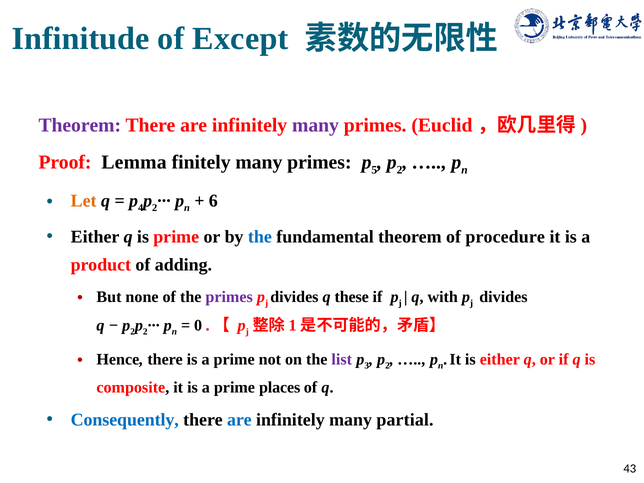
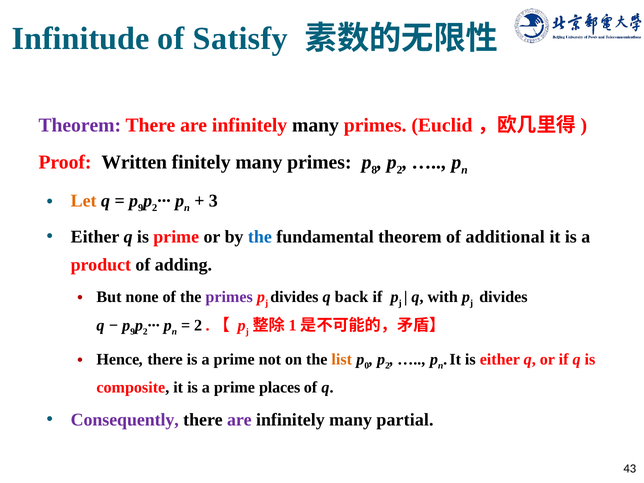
Except: Except -> Satisfy (240, 39)
many colour: purple -> black (316, 125)
Lemma: Lemma -> Written (134, 162)
5: 5 -> 8 (374, 170)
4: 4 -> 9 (141, 208)
6: 6 -> 3 (213, 201)
procedure: procedure -> additional (505, 237)
these: these -> back (352, 297)
2: 2 -> 9 (133, 332)
0: 0 -> 2 (198, 326)
list colour: purple -> orange (342, 360)
3: 3 -> 0 (367, 366)
Consequently colour: blue -> purple (125, 420)
are colour: blue -> purple (239, 420)
